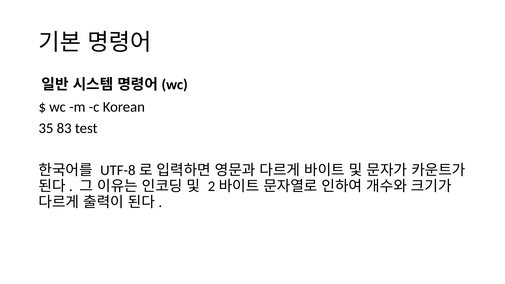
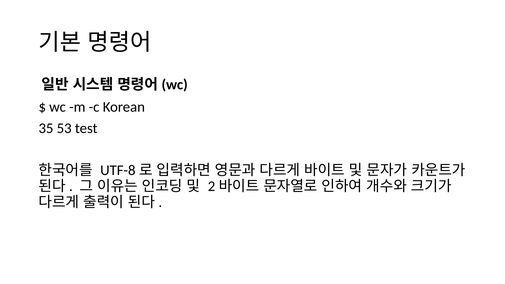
83: 83 -> 53 (64, 128)
